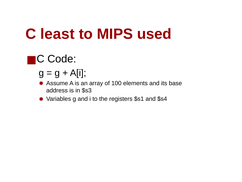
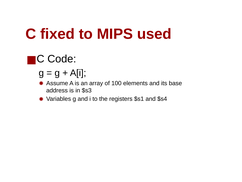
least: least -> fixed (57, 34)
